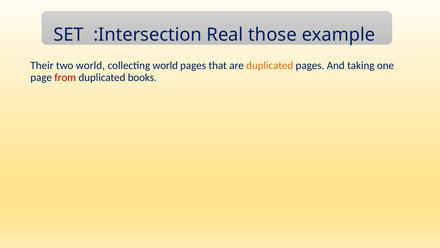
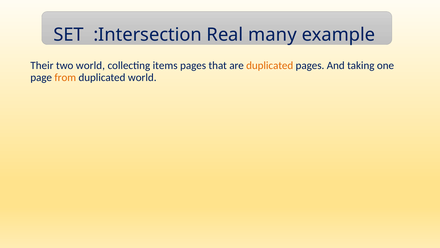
those: those -> many (272, 35)
collecting world: world -> items (165, 65)
from colour: red -> orange (65, 77)
duplicated books: books -> world (142, 77)
